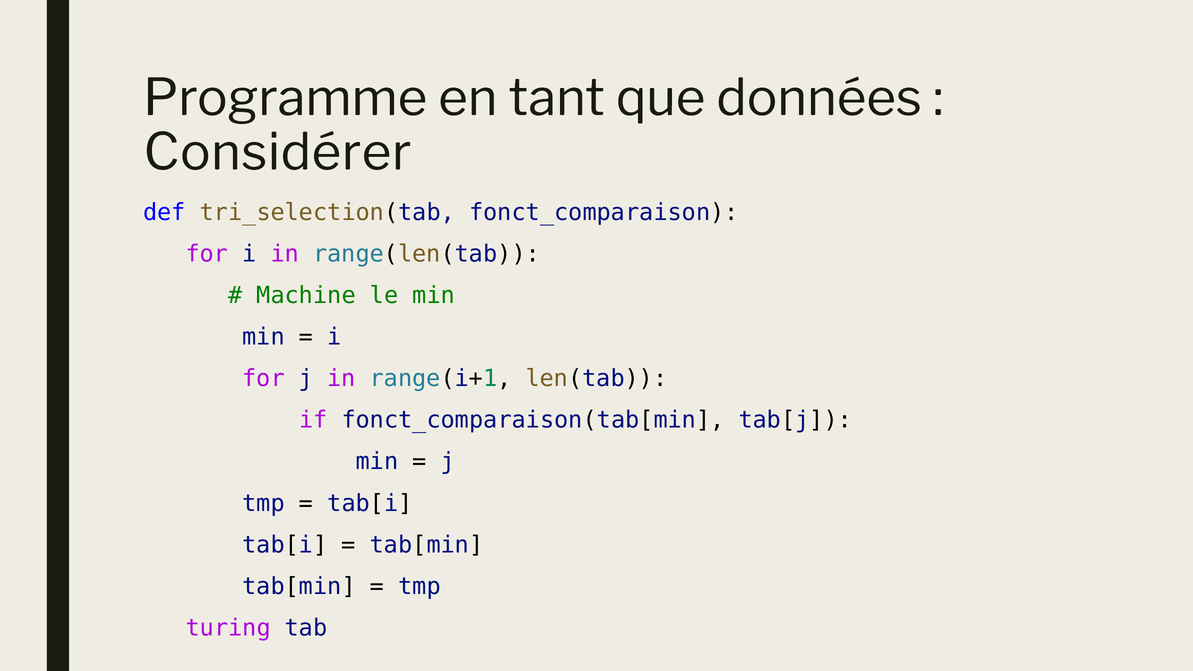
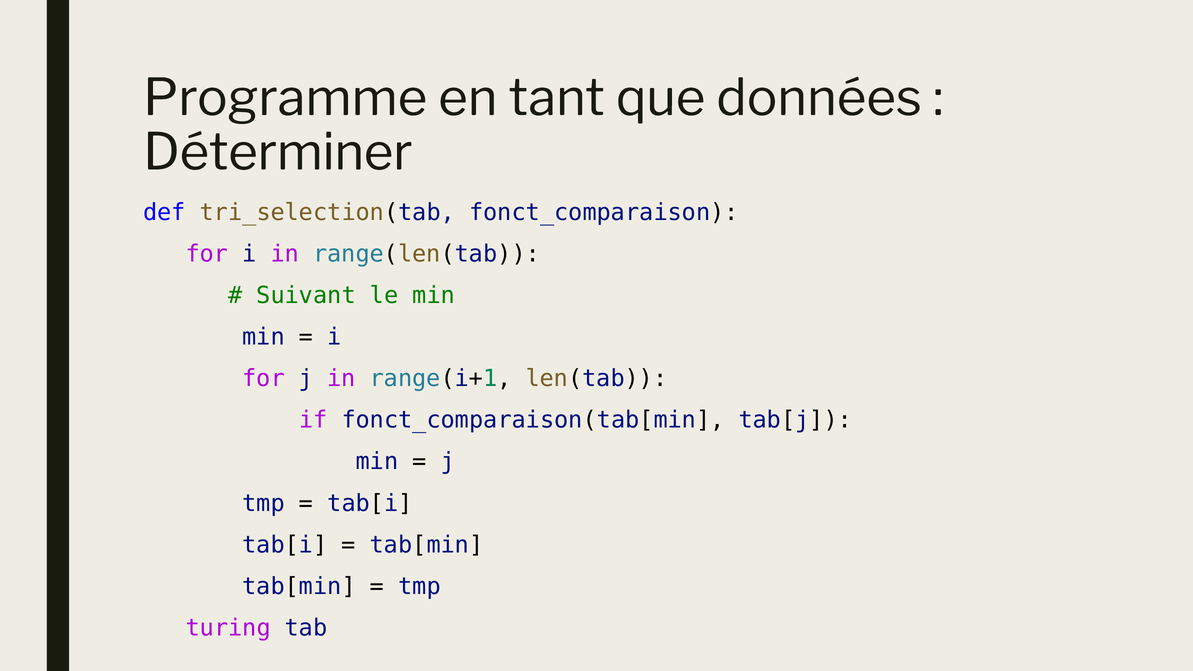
Considérer: Considérer -> Déterminer (278, 153)
Machine: Machine -> Suivant (306, 296)
